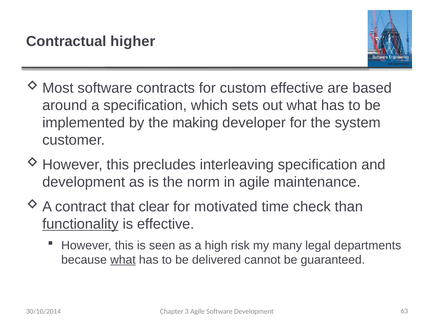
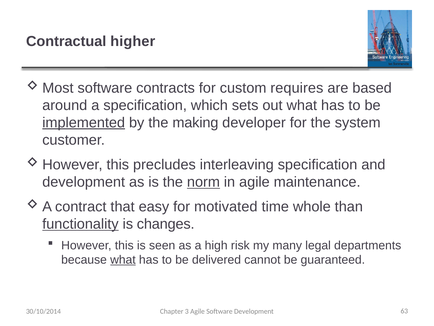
custom effective: effective -> requires (297, 88)
implemented underline: none -> present (84, 123)
norm underline: none -> present (203, 182)
clear: clear -> easy (154, 206)
check: check -> whole (312, 206)
is effective: effective -> changes (166, 224)
